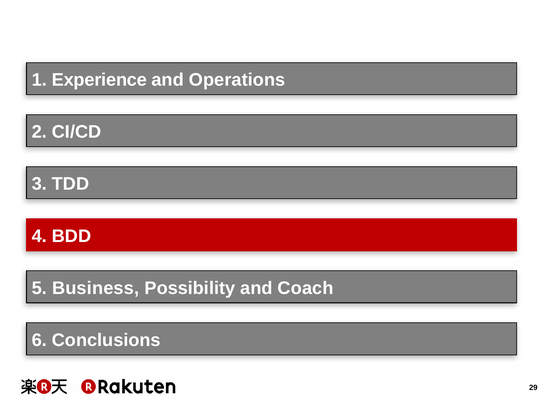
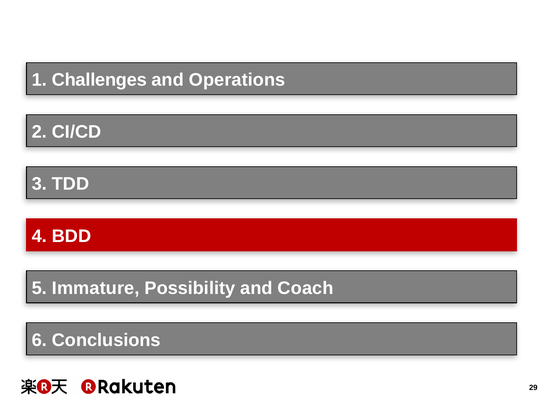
Experience: Experience -> Challenges (99, 80)
Business: Business -> Immature (96, 288)
